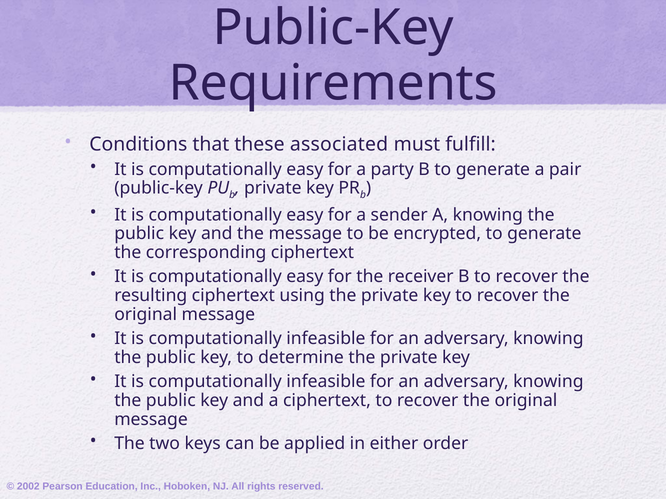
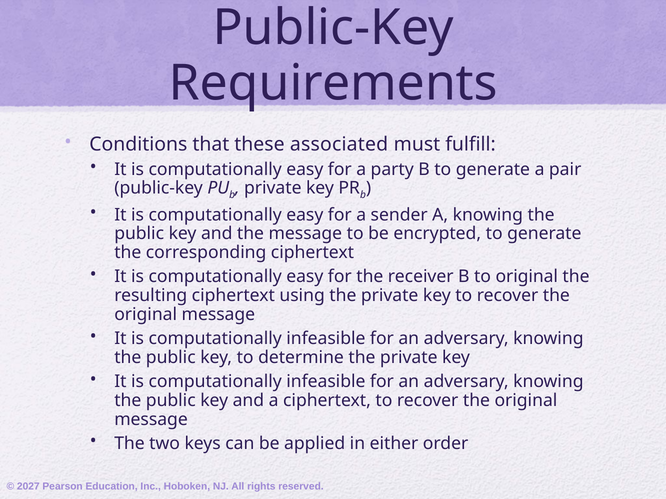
B to recover: recover -> original (527, 277)
2002: 2002 -> 2027 (28, 487)
